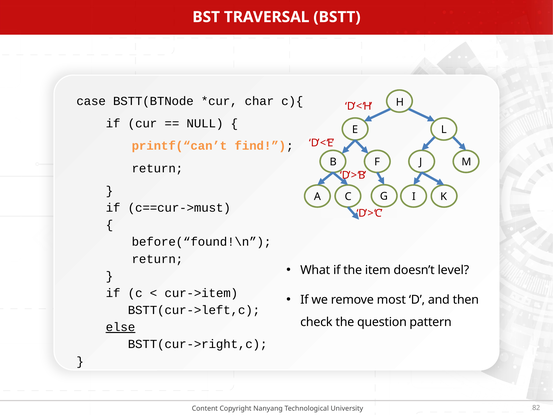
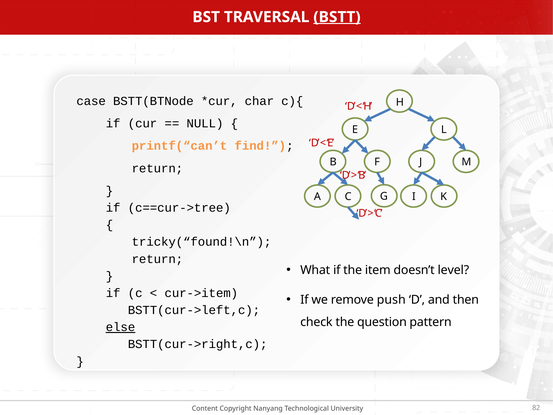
BSTT underline: none -> present (337, 17)
c==cur->must: c==cur->must -> c==cur->tree (179, 208)
before(“found!\n: before(“found!\n -> tricky(“found!\n (202, 242)
most: most -> push (391, 300)
